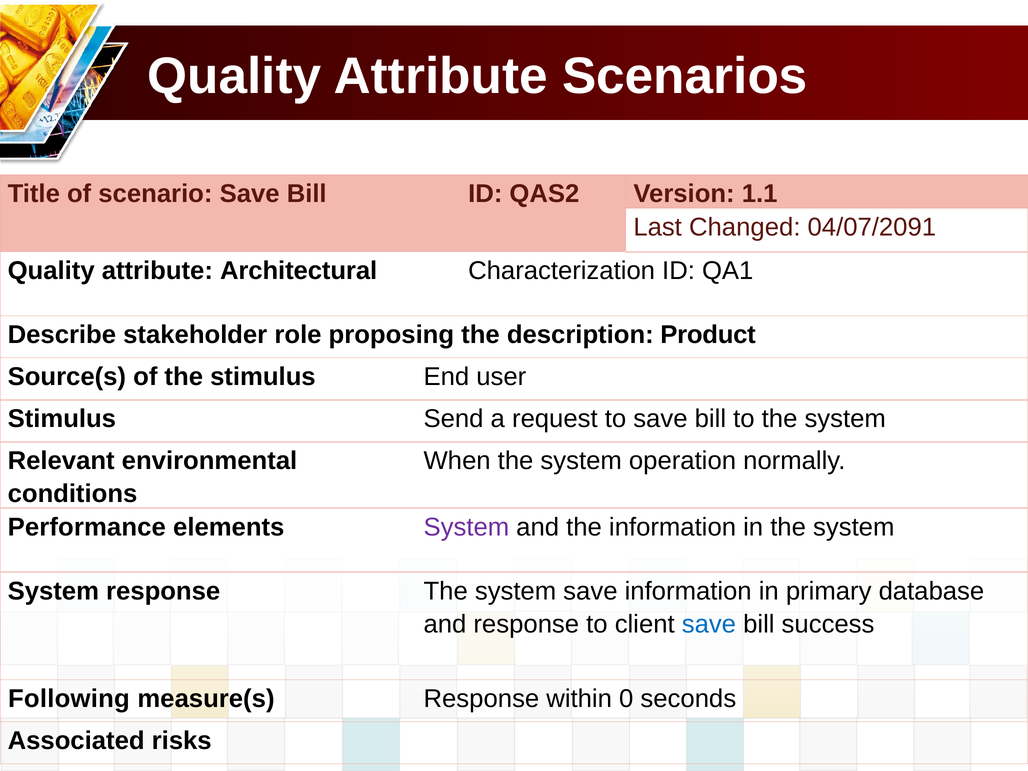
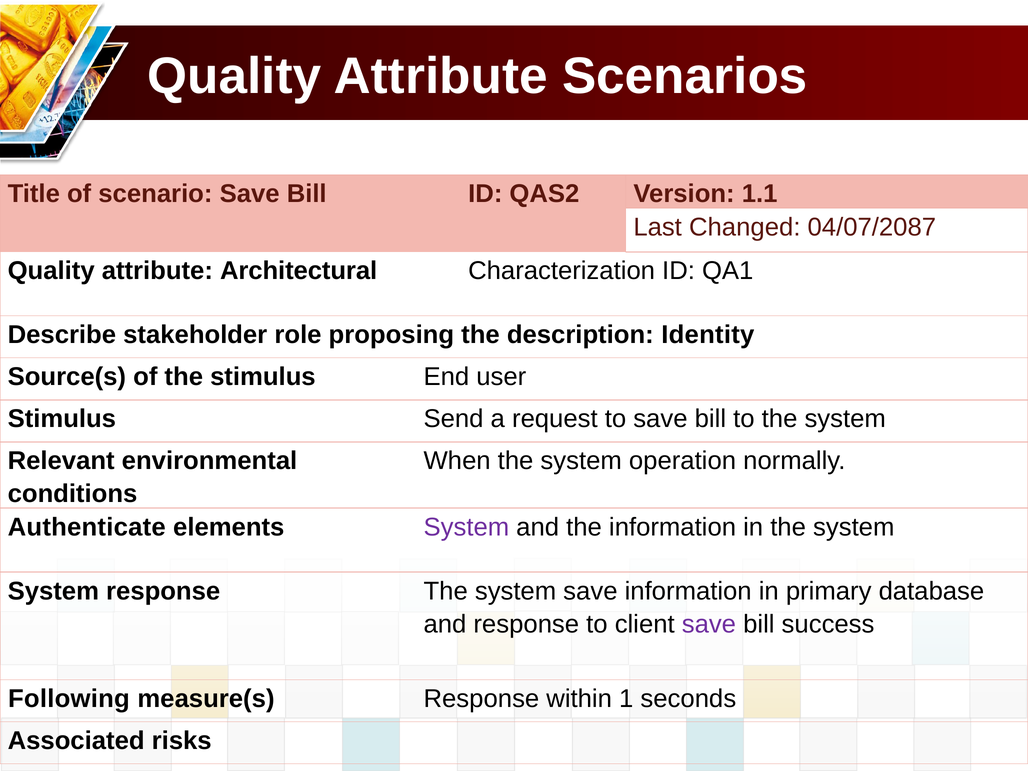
04/07/2091: 04/07/2091 -> 04/07/2087 (872, 227)
Product: Product -> Identity (708, 335)
Performance: Performance -> Authenticate (87, 527)
save colour: blue -> purple (709, 624)
0: 0 -> 1 (626, 699)
